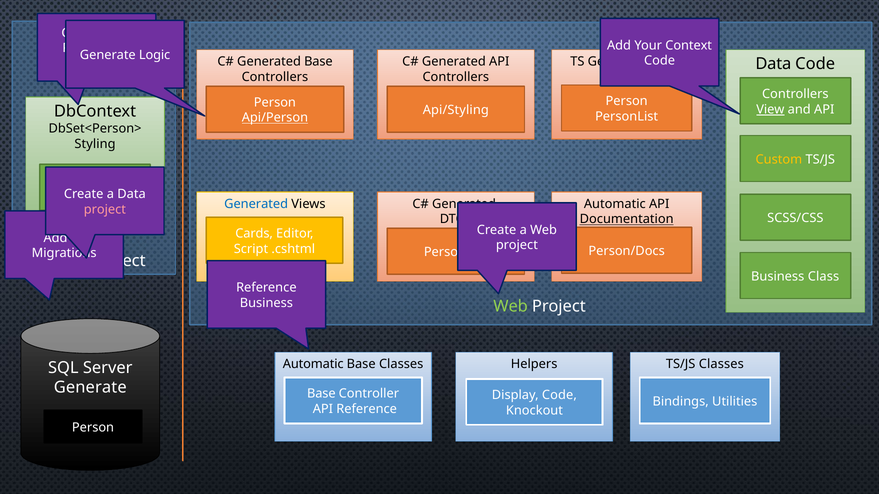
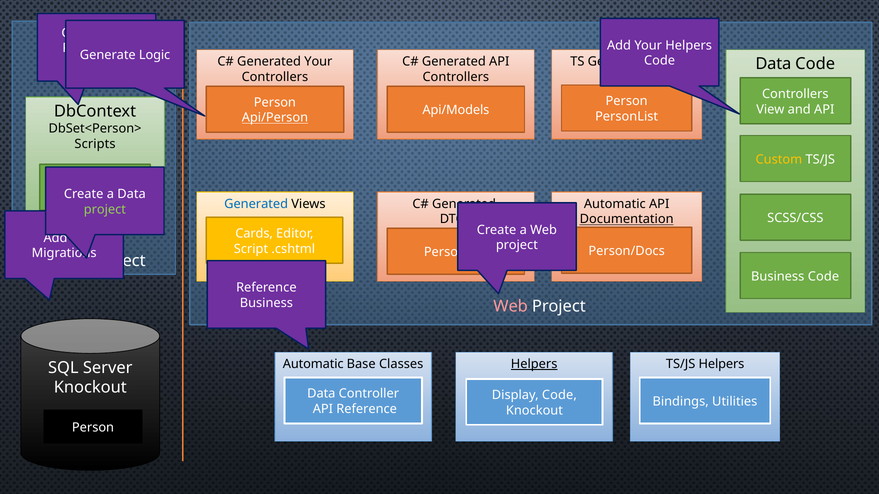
Your Context: Context -> Helpers (689, 45)
Generated Base: Base -> Your (318, 62)
View underline: present -> none (770, 110)
Api/Styling: Api/Styling -> Api/Models (456, 110)
Styling: Styling -> Scripts (95, 144)
project colour: pink -> light green (105, 210)
Business Class: Class -> Code (824, 277)
Web colour: light green -> pink (511, 307)
Helpers underline: none -> present (534, 364)
TS/JS Classes: Classes -> Helpers (721, 364)
Generate: Generate -> Knockout (90, 388)
Base: Base -> Data (321, 394)
